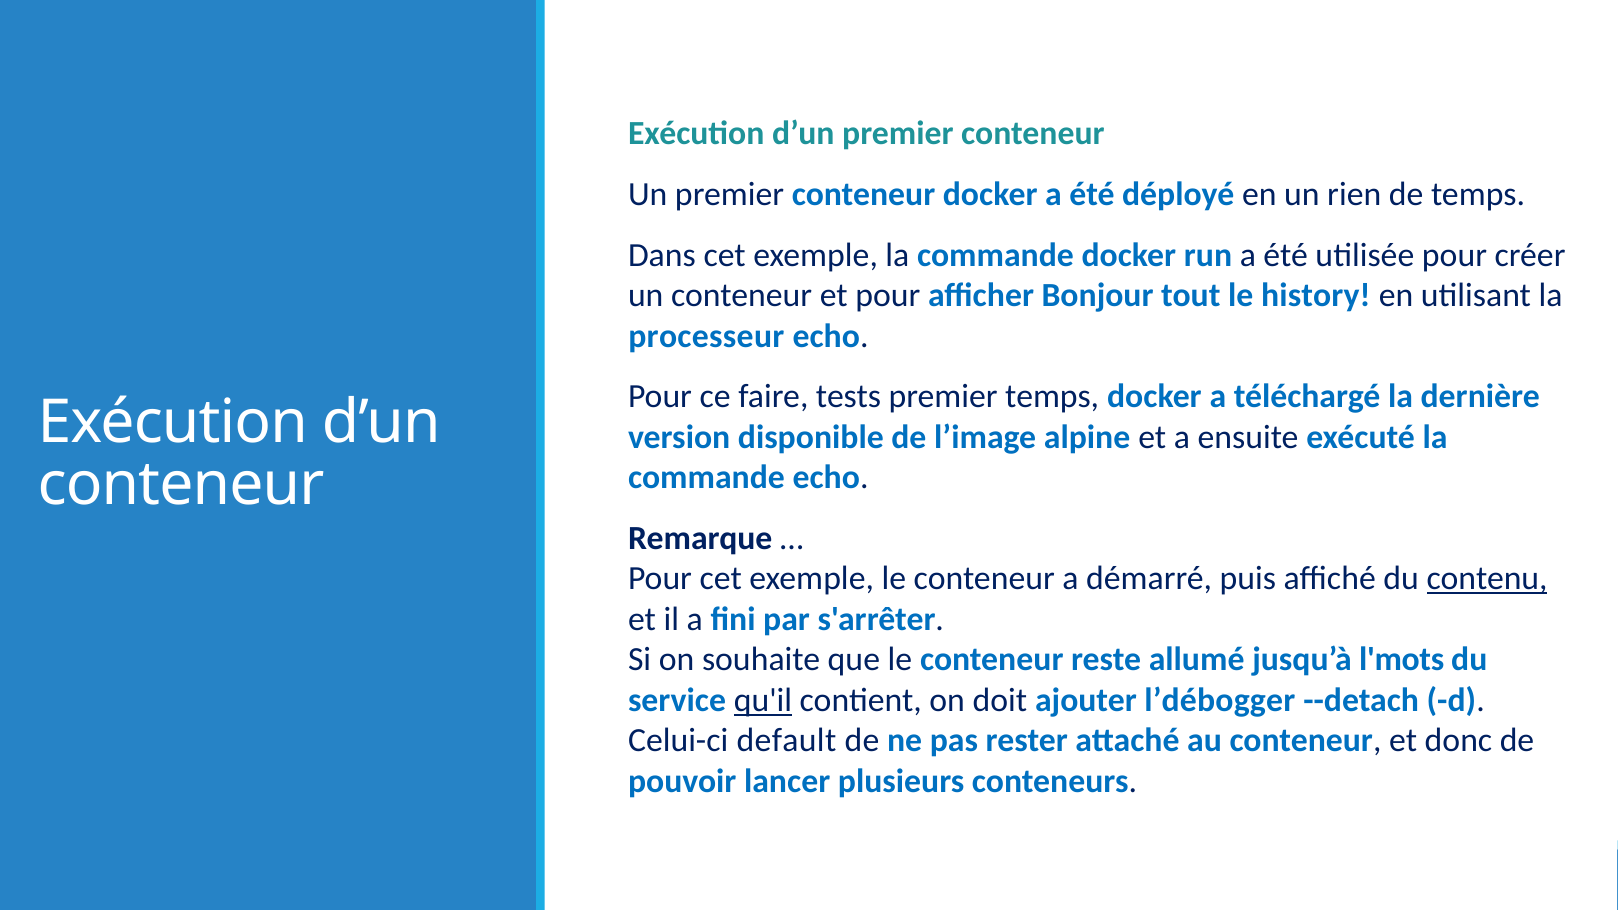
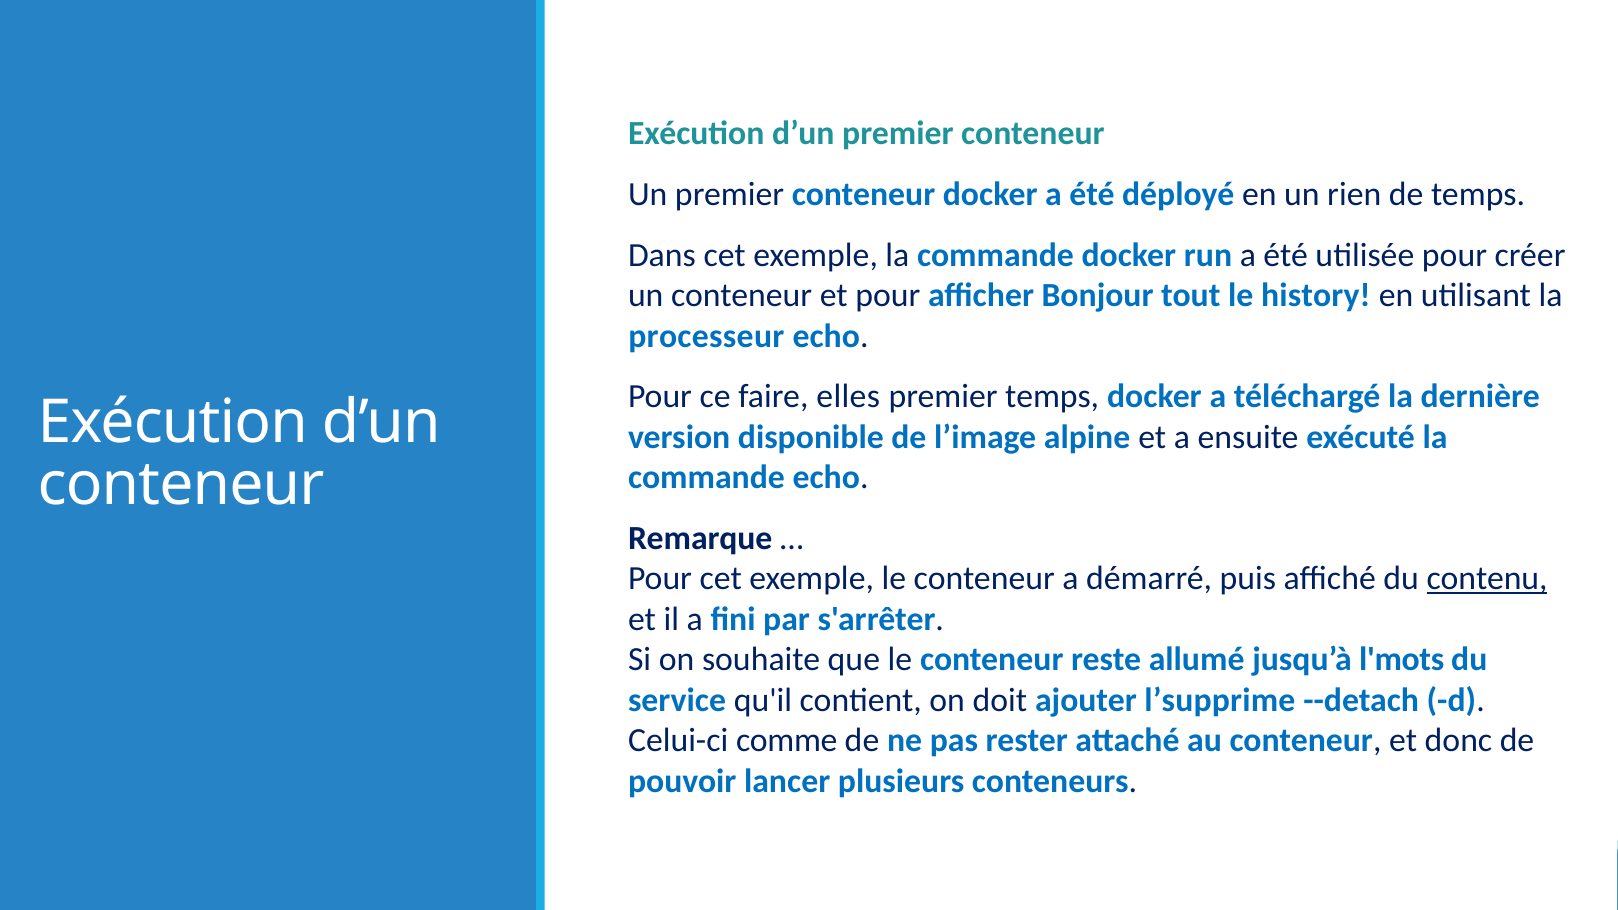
tests: tests -> elles (848, 397)
qu'il underline: present -> none (763, 700)
l’débogger: l’débogger -> l’supprime (1220, 700)
default: default -> comme (787, 741)
